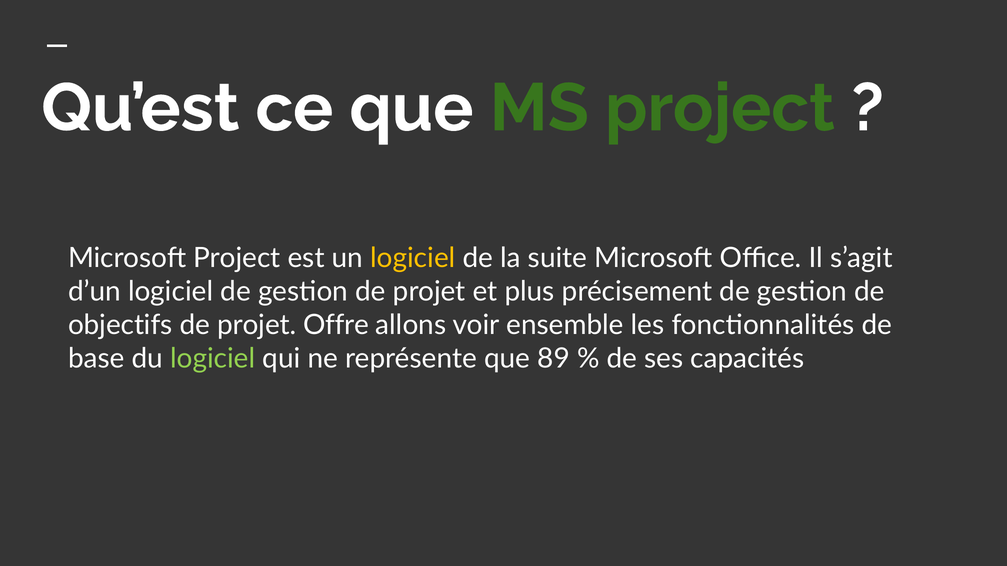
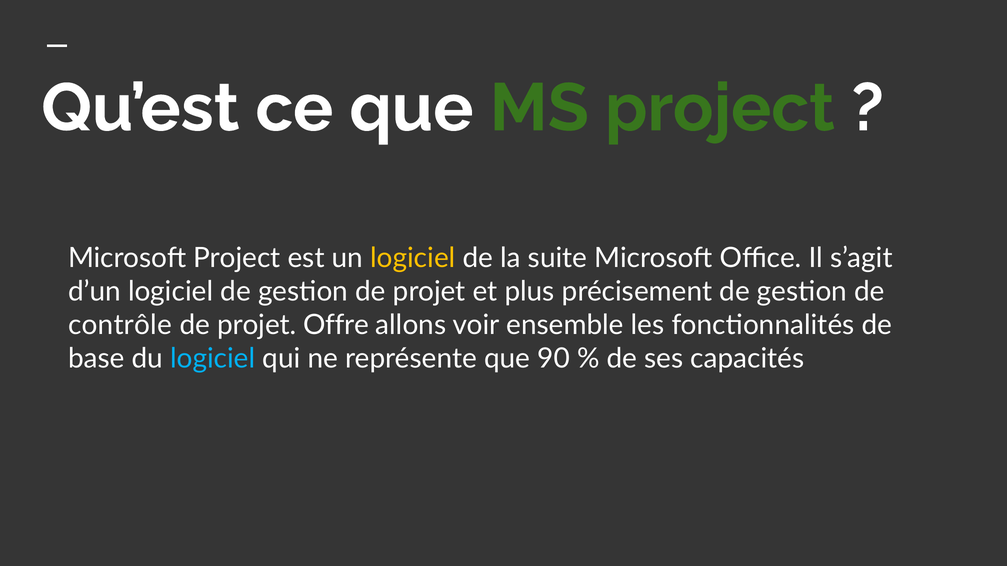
objectifs: objectifs -> contrôle (120, 325)
logiciel colour: light green -> light blue (213, 359)
89: 89 -> 90 (554, 359)
